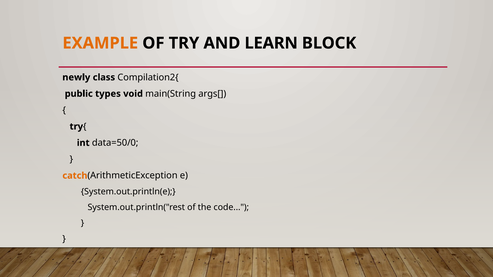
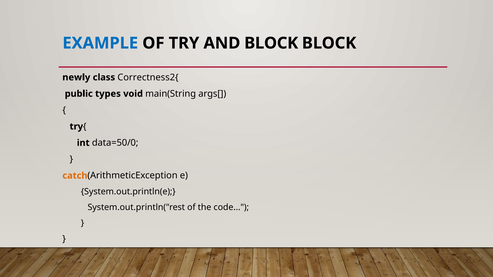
EXAMPLE colour: orange -> blue (100, 43)
AND LEARN: LEARN -> BLOCK (271, 43)
Compilation2{: Compilation2{ -> Correctness2{ (148, 77)
